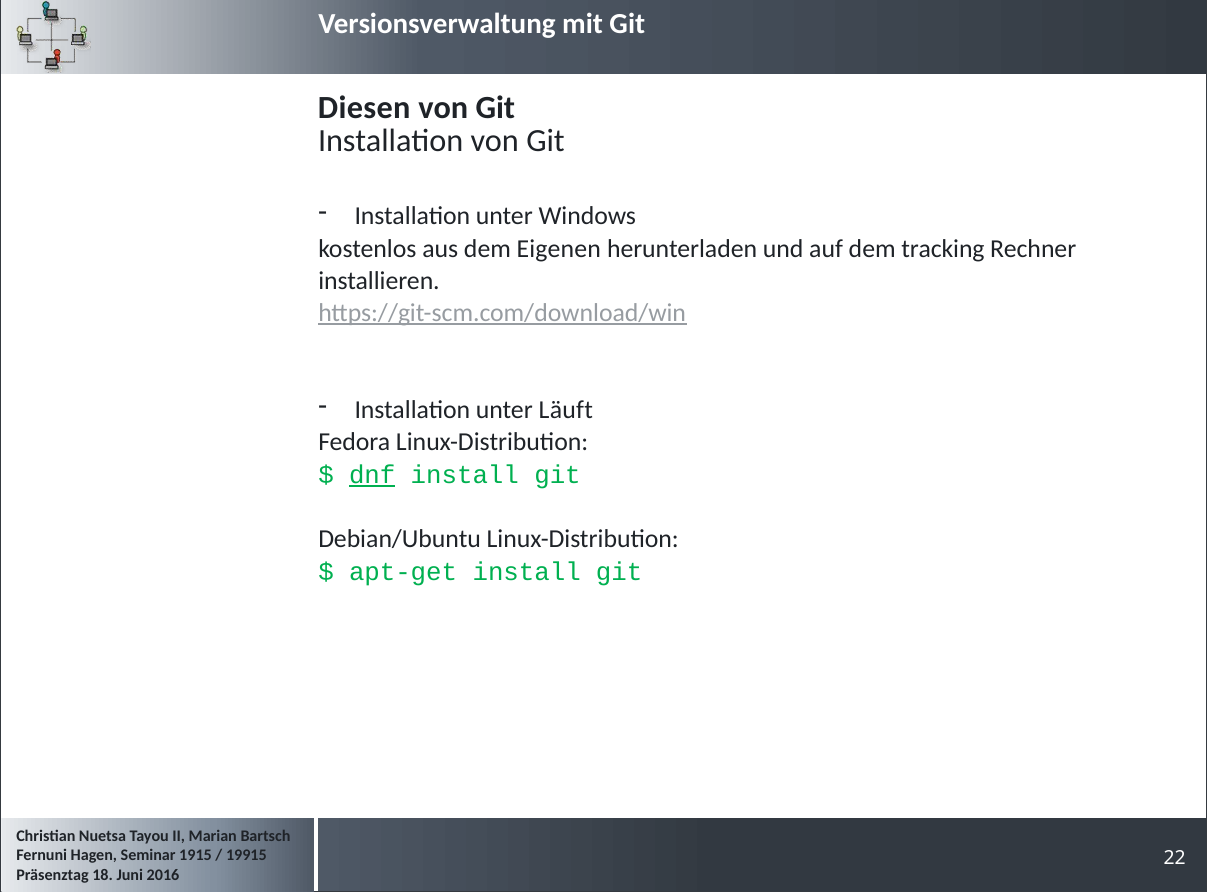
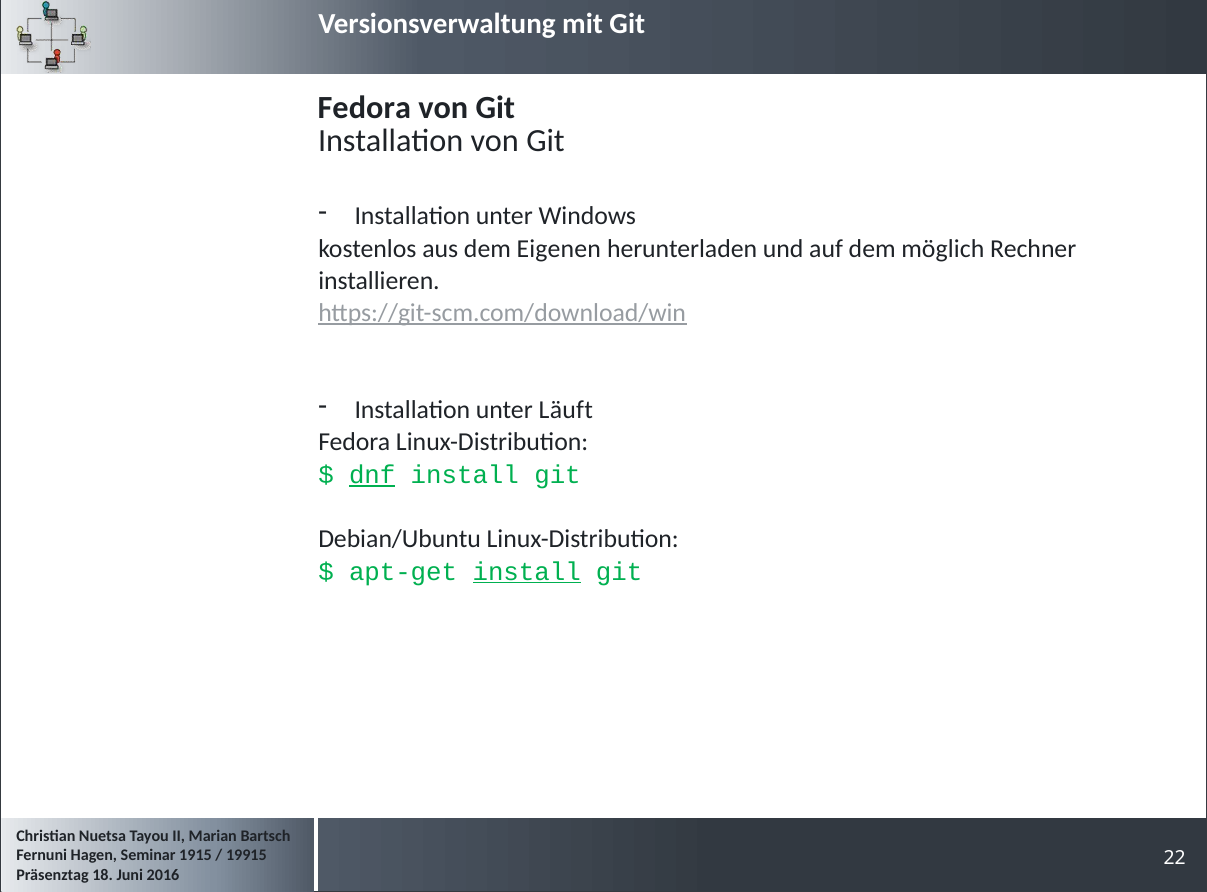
Diesen: Diesen -> Fedora (364, 107)
tracking: tracking -> möglich (943, 249)
install underline: none -> present (527, 572)
